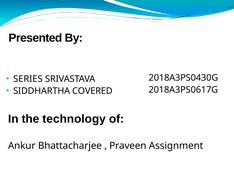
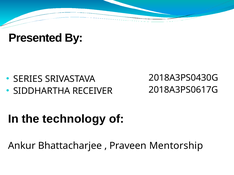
COVERED: COVERED -> RECEIVER (92, 91)
Assignment: Assignment -> Mentorship (176, 146)
